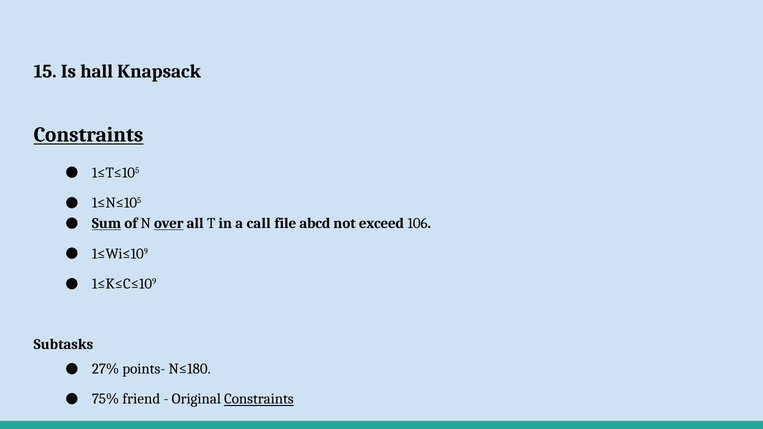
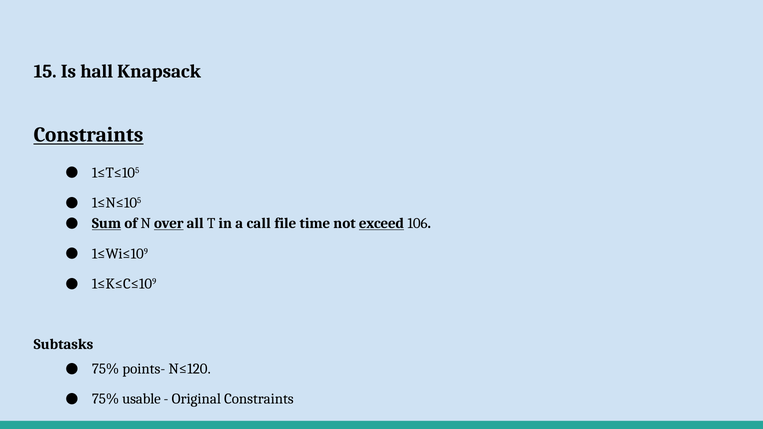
abcd: abcd -> time (315, 223)
exceed underline: none -> present (381, 223)
27%: 27% -> 75% (106, 369)
N≤180: N≤180 -> N≤120 (190, 369)
friend: friend -> usable (141, 399)
Constraints underline: present -> none (259, 399)
